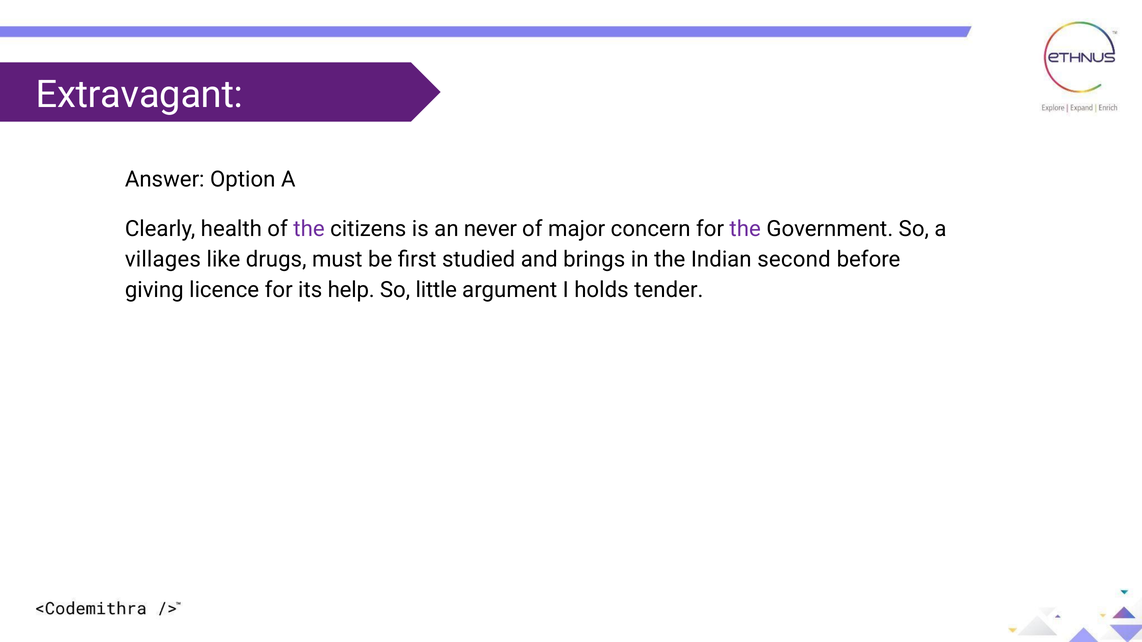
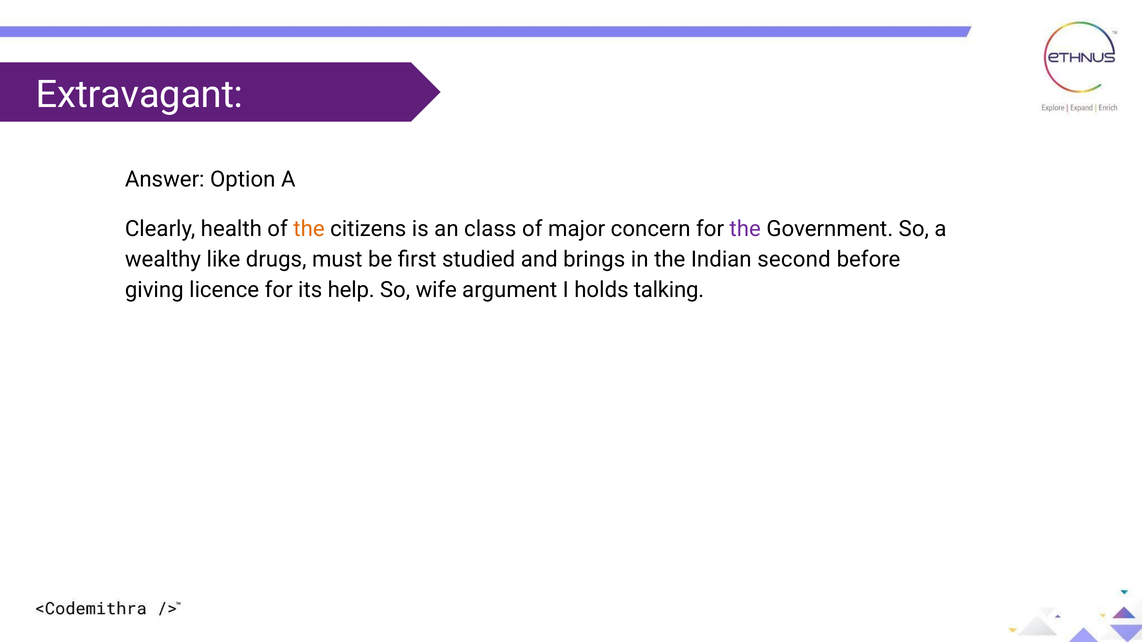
the colour: purple -> orange (309, 229)
never: never -> class (490, 229)
villages: villages -> wealthy (163, 260)
little: little -> wife (436, 290)
tender: tender -> talking (669, 290)
